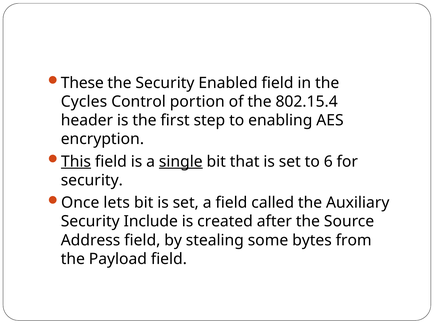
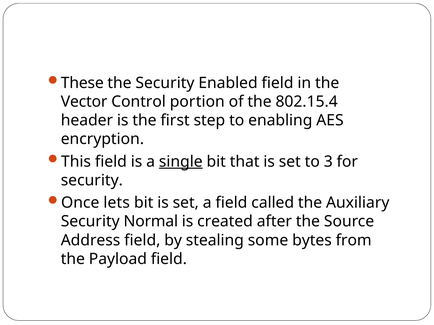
Cycles: Cycles -> Vector (84, 102)
This underline: present -> none (76, 162)
6: 6 -> 3 (328, 162)
Include: Include -> Normal (151, 222)
